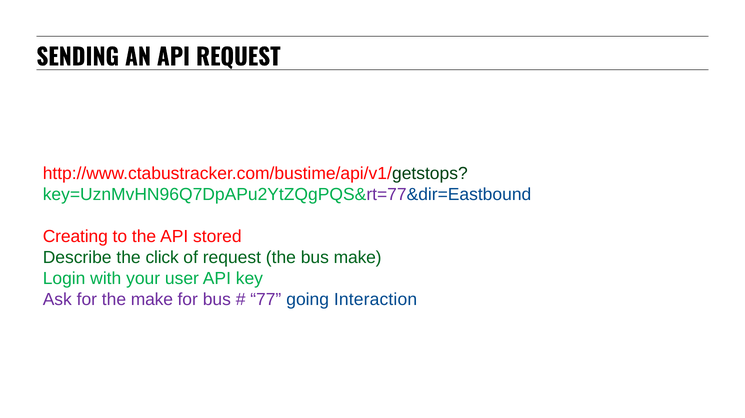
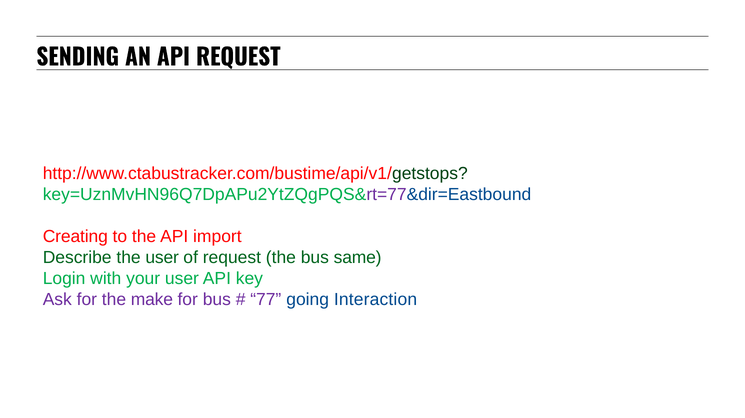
stored: stored -> import (217, 237)
the click: click -> user (162, 258)
bus make: make -> same (358, 258)
